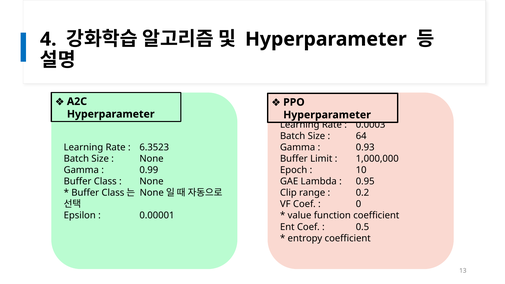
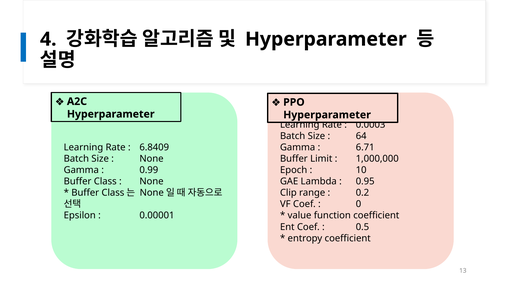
6.3523: 6.3523 -> 6.8409 (154, 147)
0.93: 0.93 -> 6.71 (365, 147)
